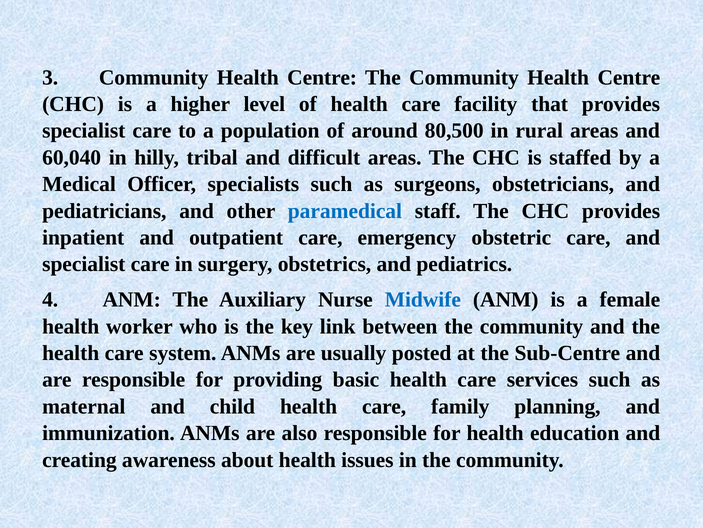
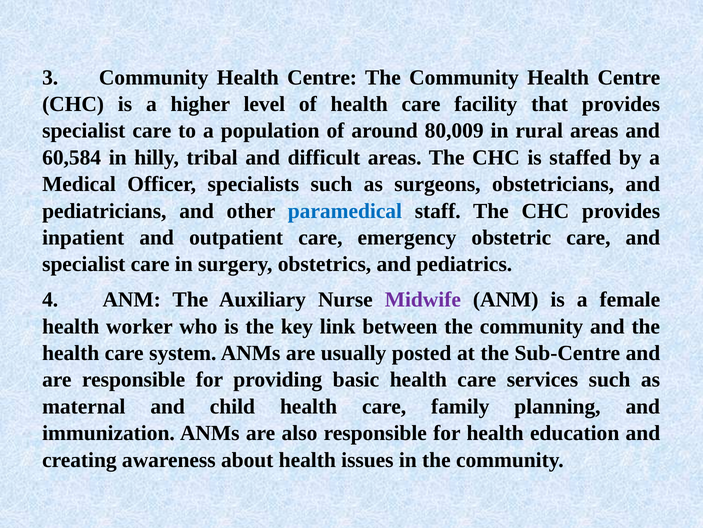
80,500: 80,500 -> 80,009 (454, 131)
60,040: 60,040 -> 60,584 (72, 157)
Midwife colour: blue -> purple (423, 299)
